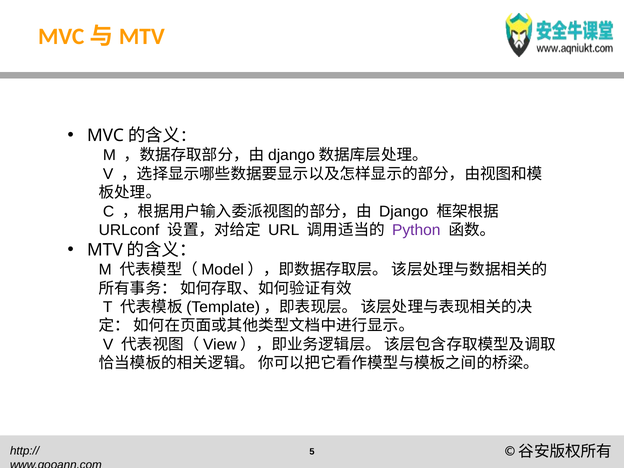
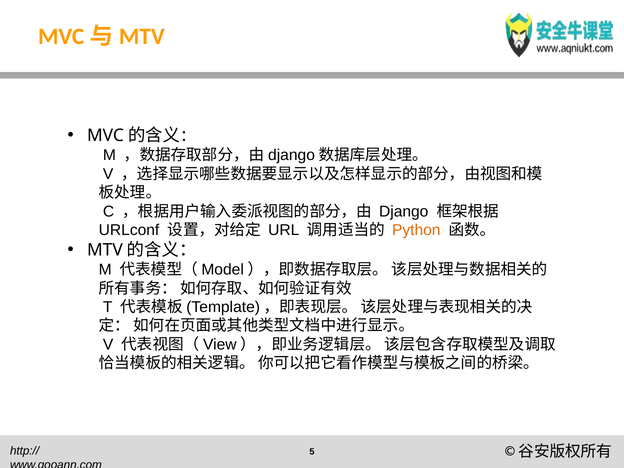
Python colour: purple -> orange (416, 230)
